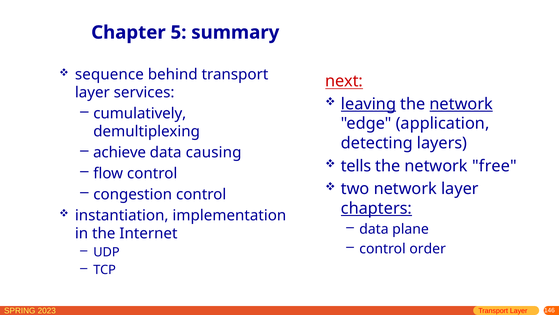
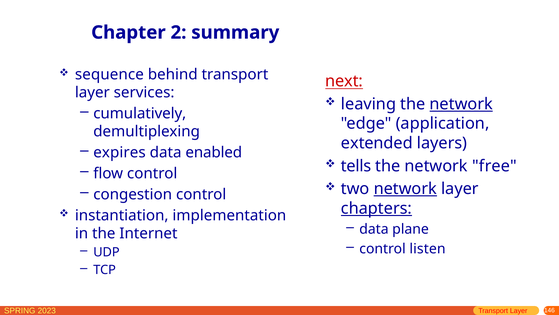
5: 5 -> 2 (178, 32)
leaving underline: present -> none (369, 104)
detecting: detecting -> extended (377, 143)
achieve: achieve -> expires (119, 152)
causing: causing -> enabled (214, 152)
network underline: none -> present (405, 188)
order: order -> listen (428, 248)
